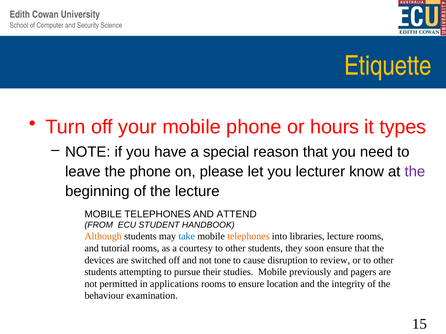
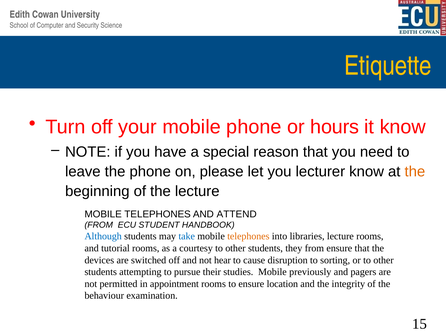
it types: types -> know (403, 127)
the colour: purple -> orange (415, 172)
Although colour: orange -> blue (103, 237)
they soon: soon -> from (314, 249)
tone: tone -> hear (222, 260)
review: review -> sorting (335, 260)
applications: applications -> appointment (174, 284)
